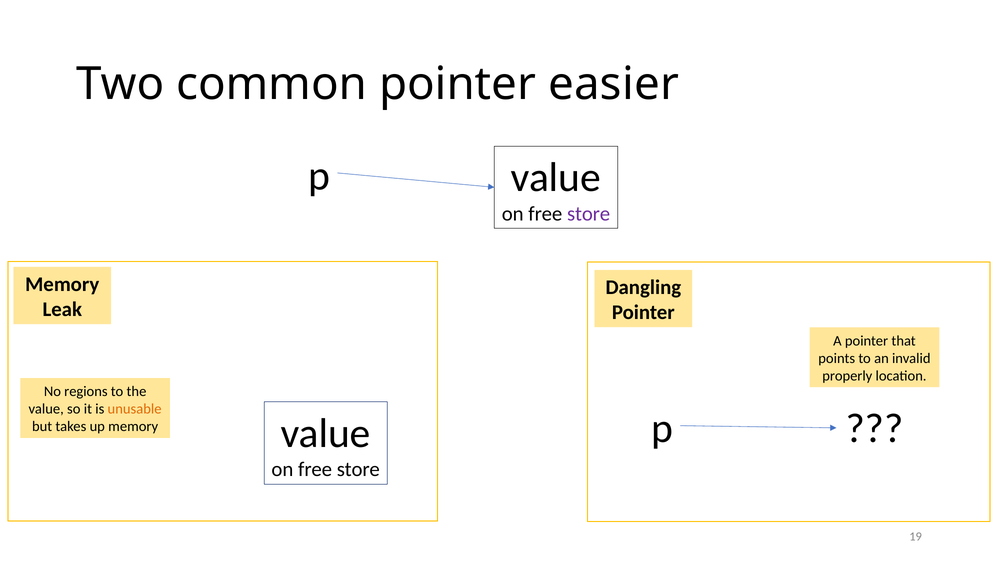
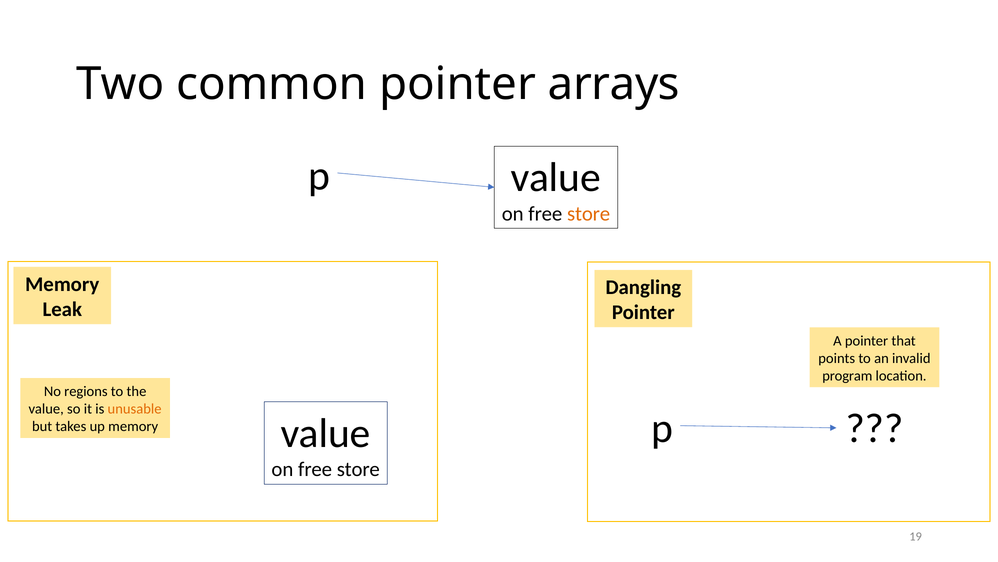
easier: easier -> arrays (614, 84)
store colour: purple -> orange (589, 213)
properly: properly -> program (847, 375)
